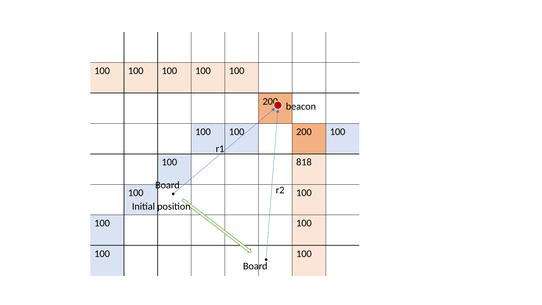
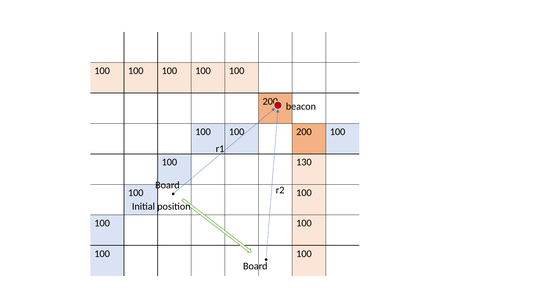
818: 818 -> 130 (304, 162)
